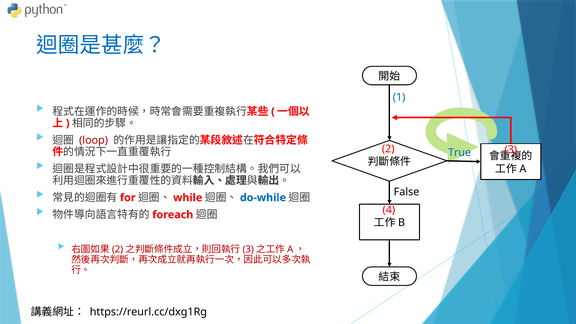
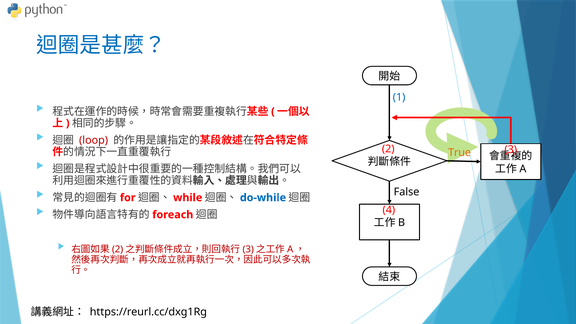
True colour: blue -> orange (460, 153)
